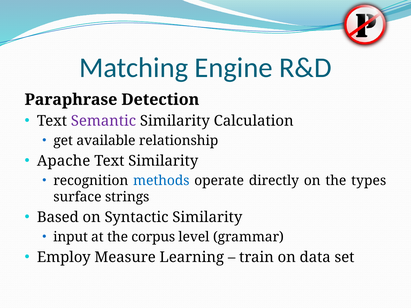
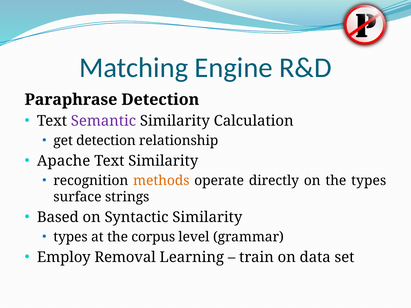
get available: available -> detection (106, 141)
methods colour: blue -> orange (161, 181)
input: input -> types (70, 237)
Measure: Measure -> Removal (125, 257)
